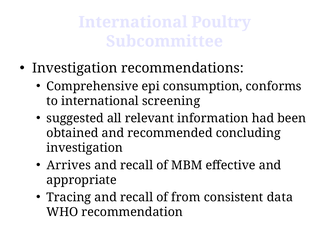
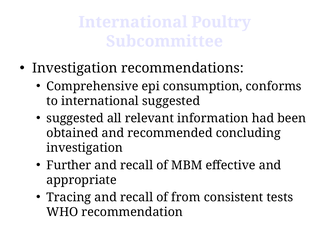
international screening: screening -> suggested (171, 101)
Arrives: Arrives -> Further (69, 166)
data: data -> tests (280, 198)
